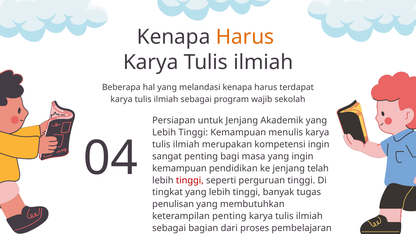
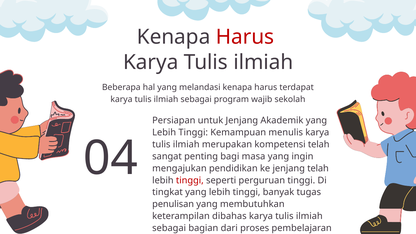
Harus colour: orange -> red (245, 37)
kompetensi ingin: ingin -> telah (319, 144)
kemampuan: kemampuan -> mengajukan (179, 168)
keterampilan penting: penting -> dibahas (229, 216)
